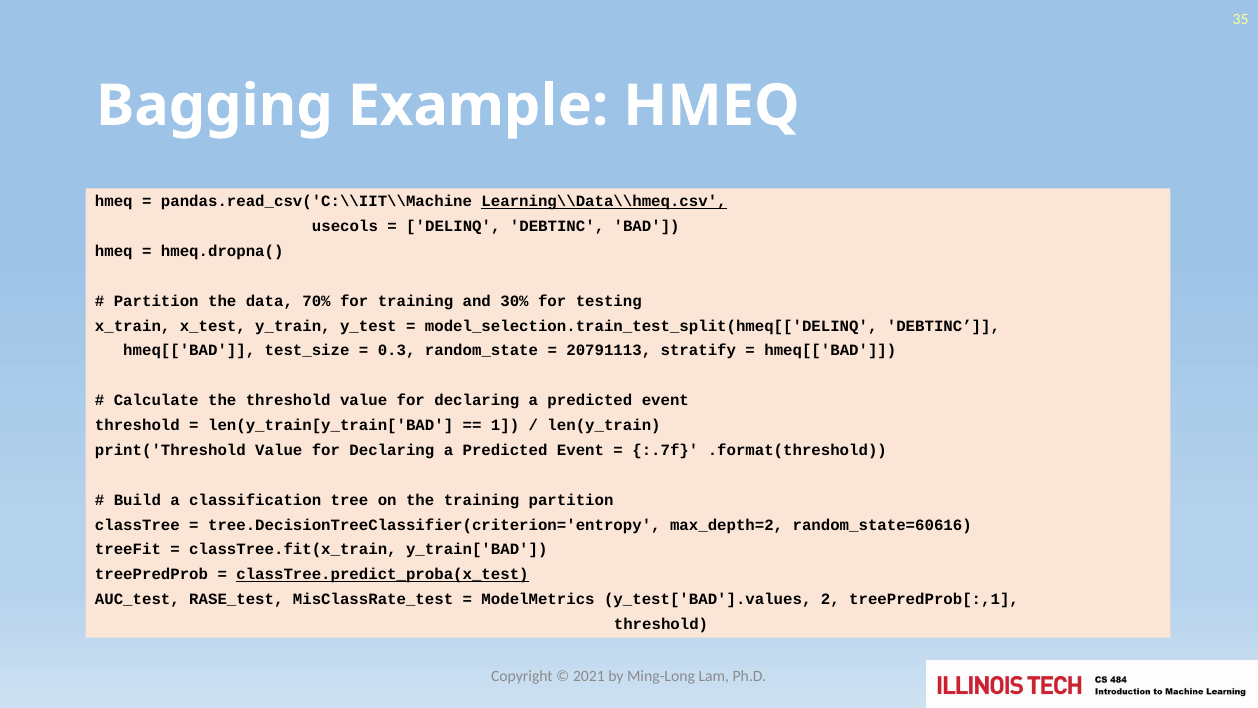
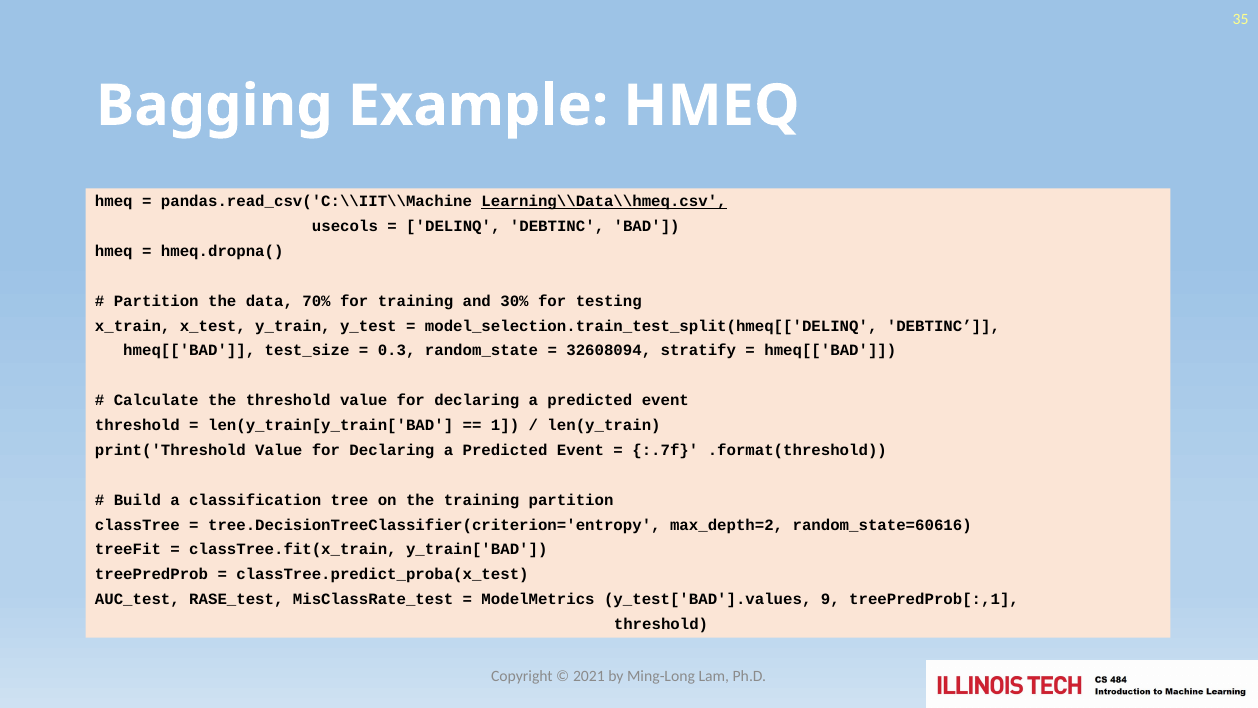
20791113: 20791113 -> 32608094 (609, 351)
classTree.predict_proba(x_test underline: present -> none (382, 574)
2: 2 -> 9 (830, 599)
